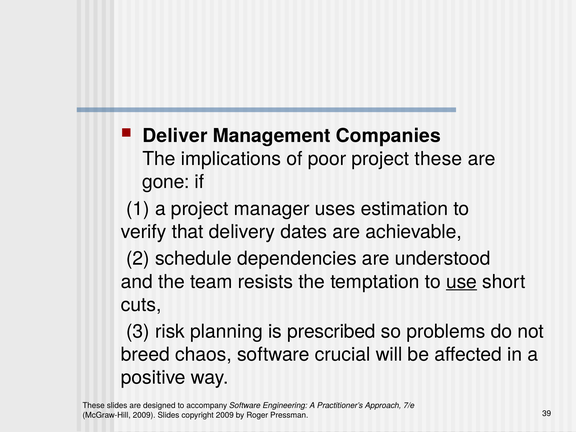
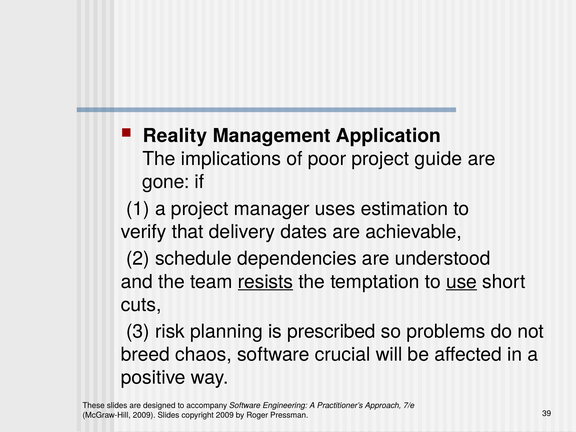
Deliver: Deliver -> Reality (175, 136)
Companies: Companies -> Application (388, 136)
project these: these -> guide (438, 159)
resists underline: none -> present (266, 282)
